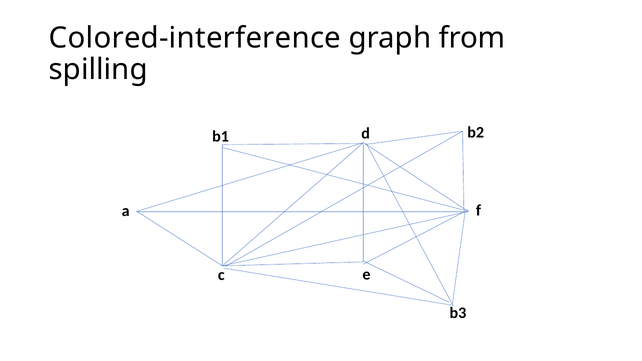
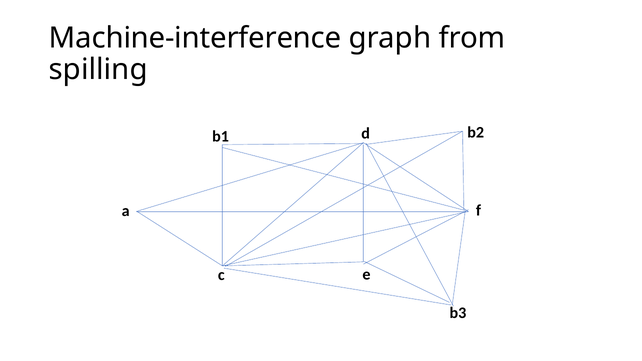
Colored-interference: Colored-interference -> Machine-interference (195, 38)
